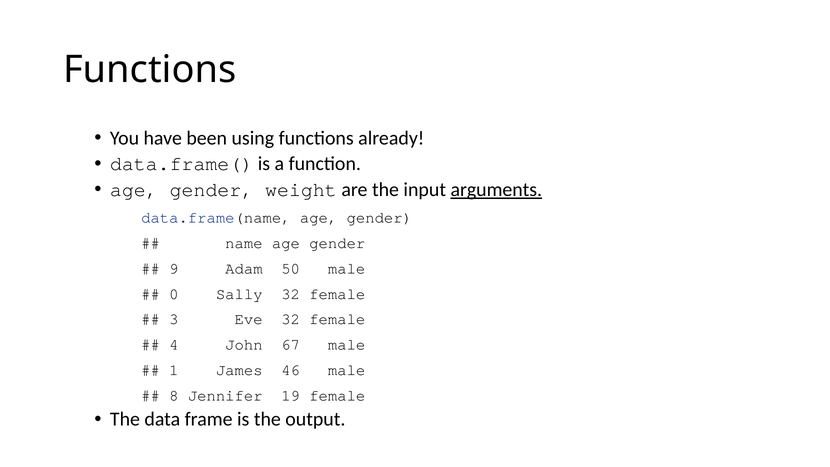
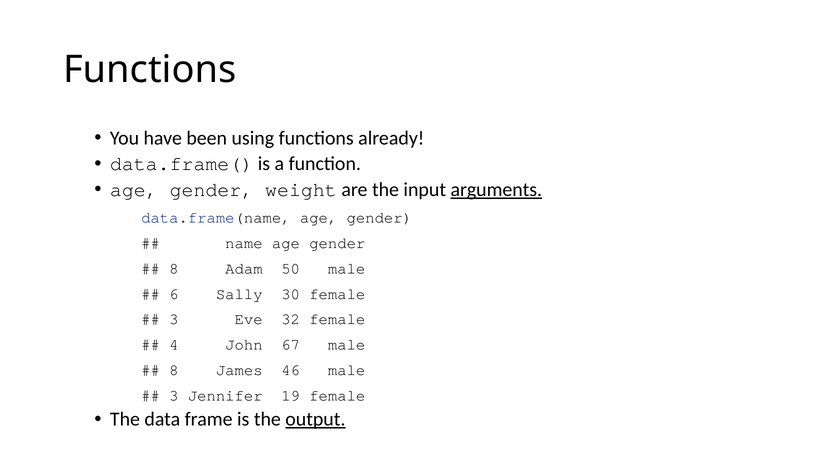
9: 9 -> 8 (174, 268)
0: 0 -> 6 (174, 294)
Sally 32: 32 -> 30 (291, 294)
1: 1 -> 8 (174, 370)
8: 8 -> 3 (174, 396)
output underline: none -> present (315, 419)
